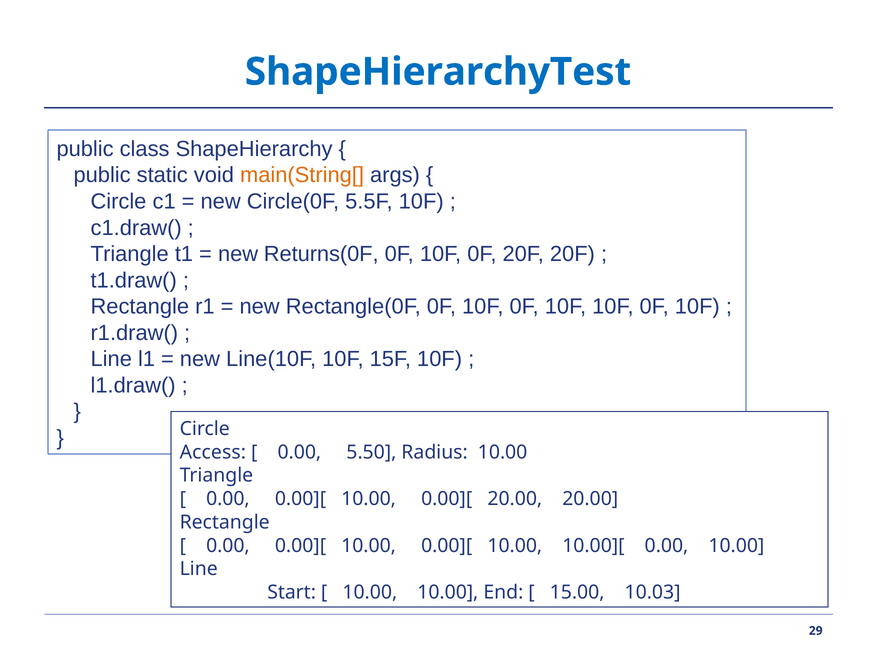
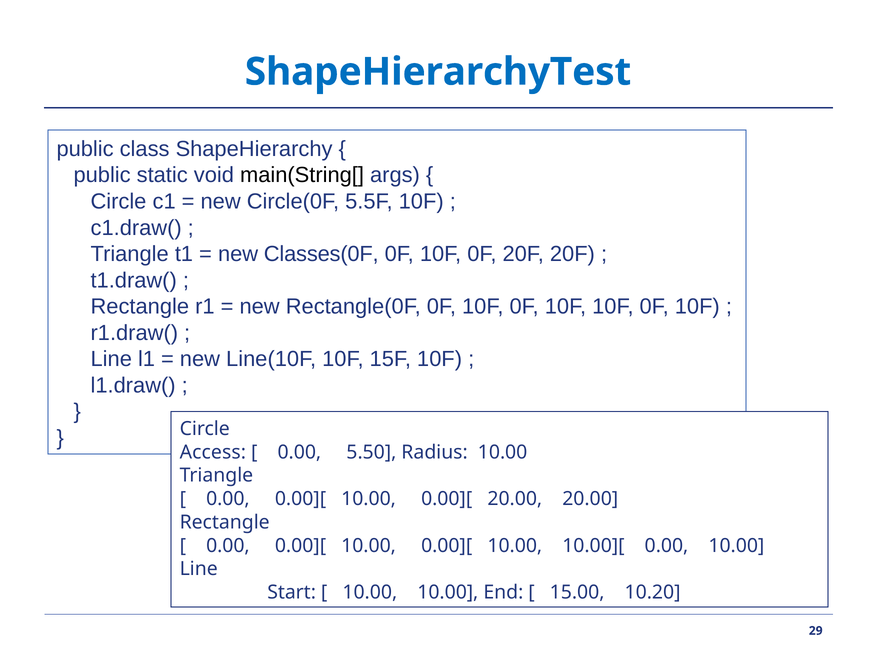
main(String[ colour: orange -> black (302, 175)
Returns(0F: Returns(0F -> Classes(0F (321, 254)
10.03: 10.03 -> 10.20 (653, 592)
